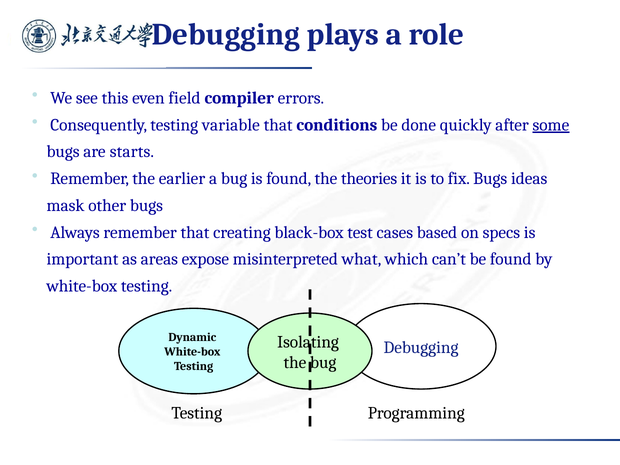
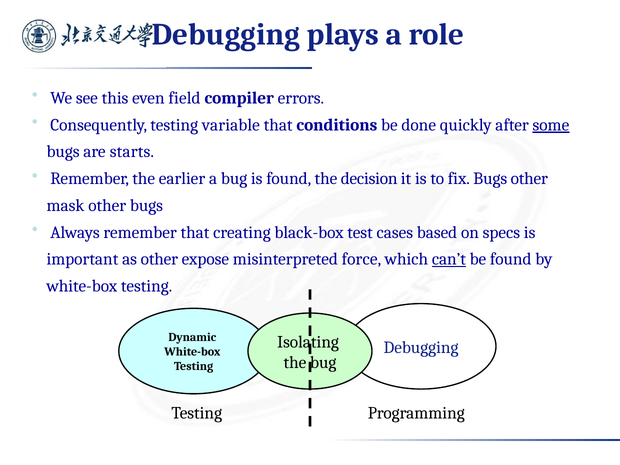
theories: theories -> decision (369, 179)
Bugs ideas: ideas -> other (529, 179)
as areas: areas -> other (159, 259)
what: what -> force (361, 259)
can’t underline: none -> present (449, 259)
